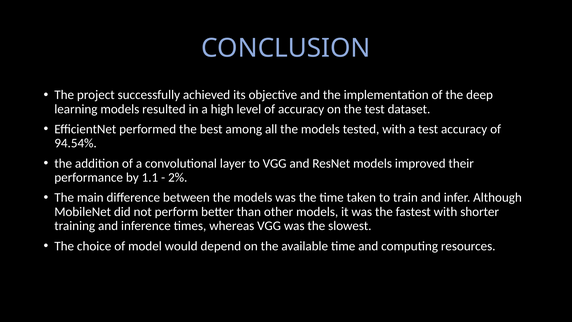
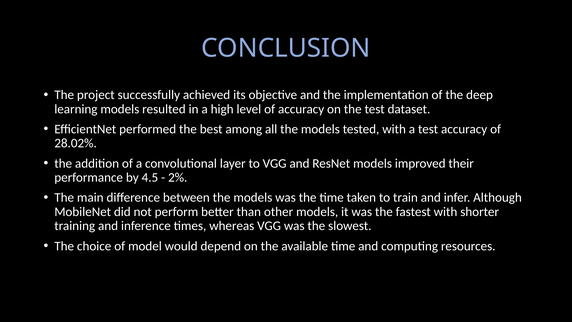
94.54%: 94.54% -> 28.02% (76, 143)
1.1: 1.1 -> 4.5 (150, 177)
